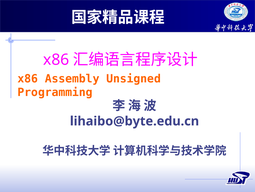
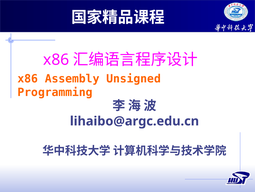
lihaibo@byte.edu.cn: lihaibo@byte.edu.cn -> lihaibo@argc.edu.cn (134, 121)
